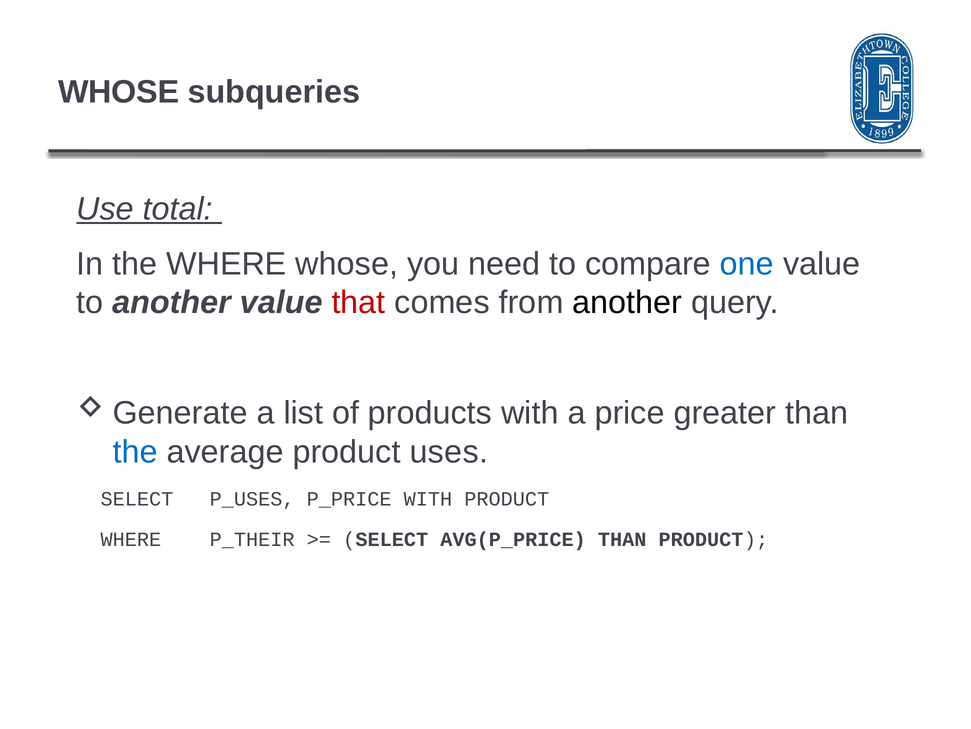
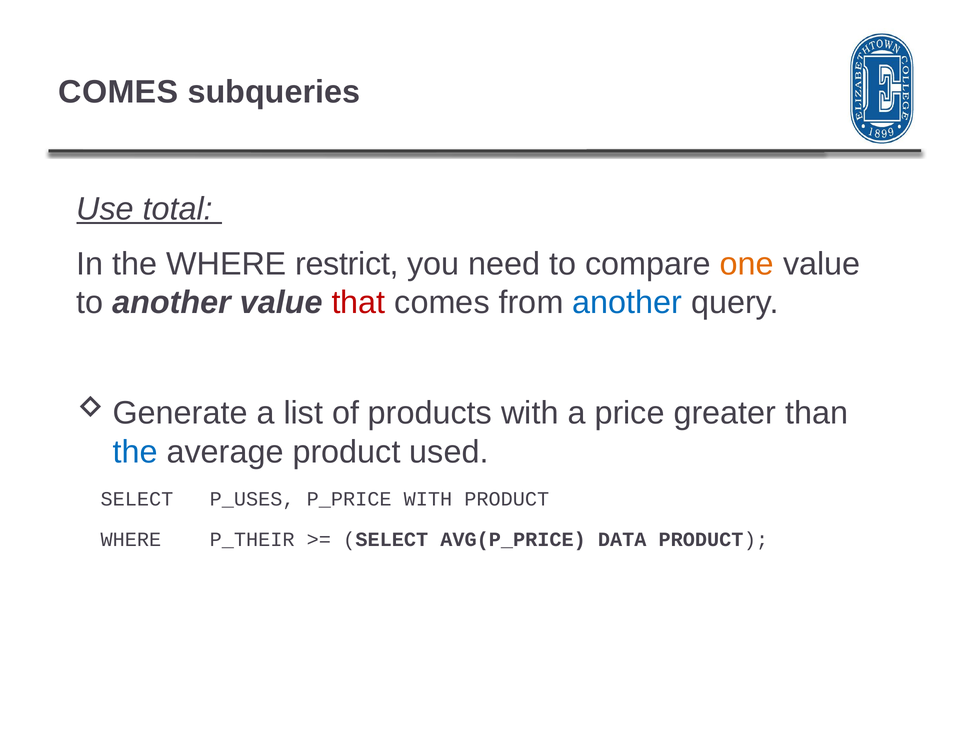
WHOSE: WHOSE -> COMES (118, 92)
WHERE whose: whose -> restrict (347, 264)
one colour: blue -> orange (747, 264)
another colour: black -> blue (627, 302)
uses: uses -> used (449, 451)
AVG(P_PRICE THAN: THAN -> DATA (622, 539)
